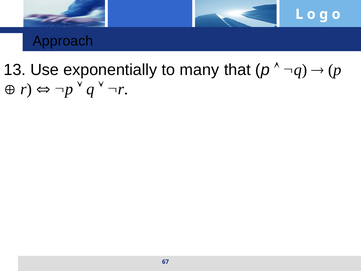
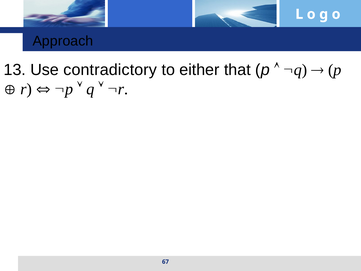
exponentially: exponentially -> contradictory (110, 70)
many: many -> either (199, 70)
